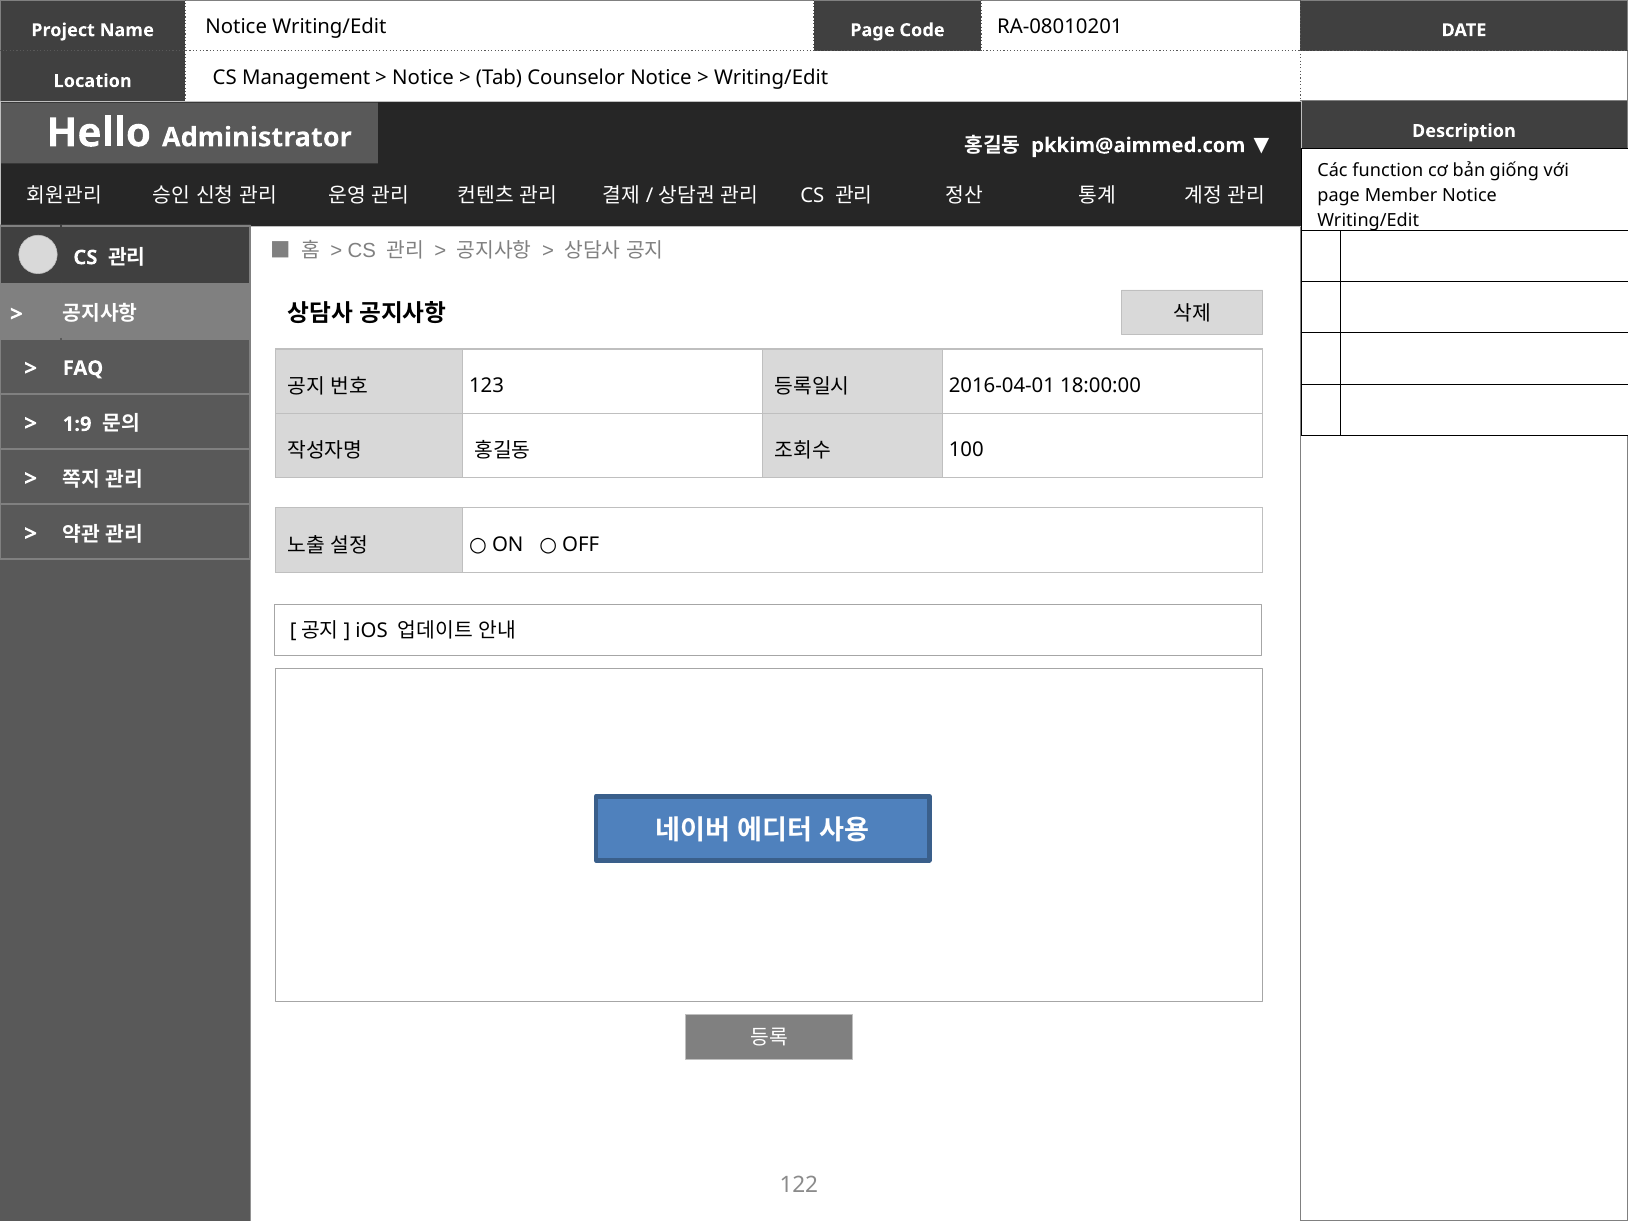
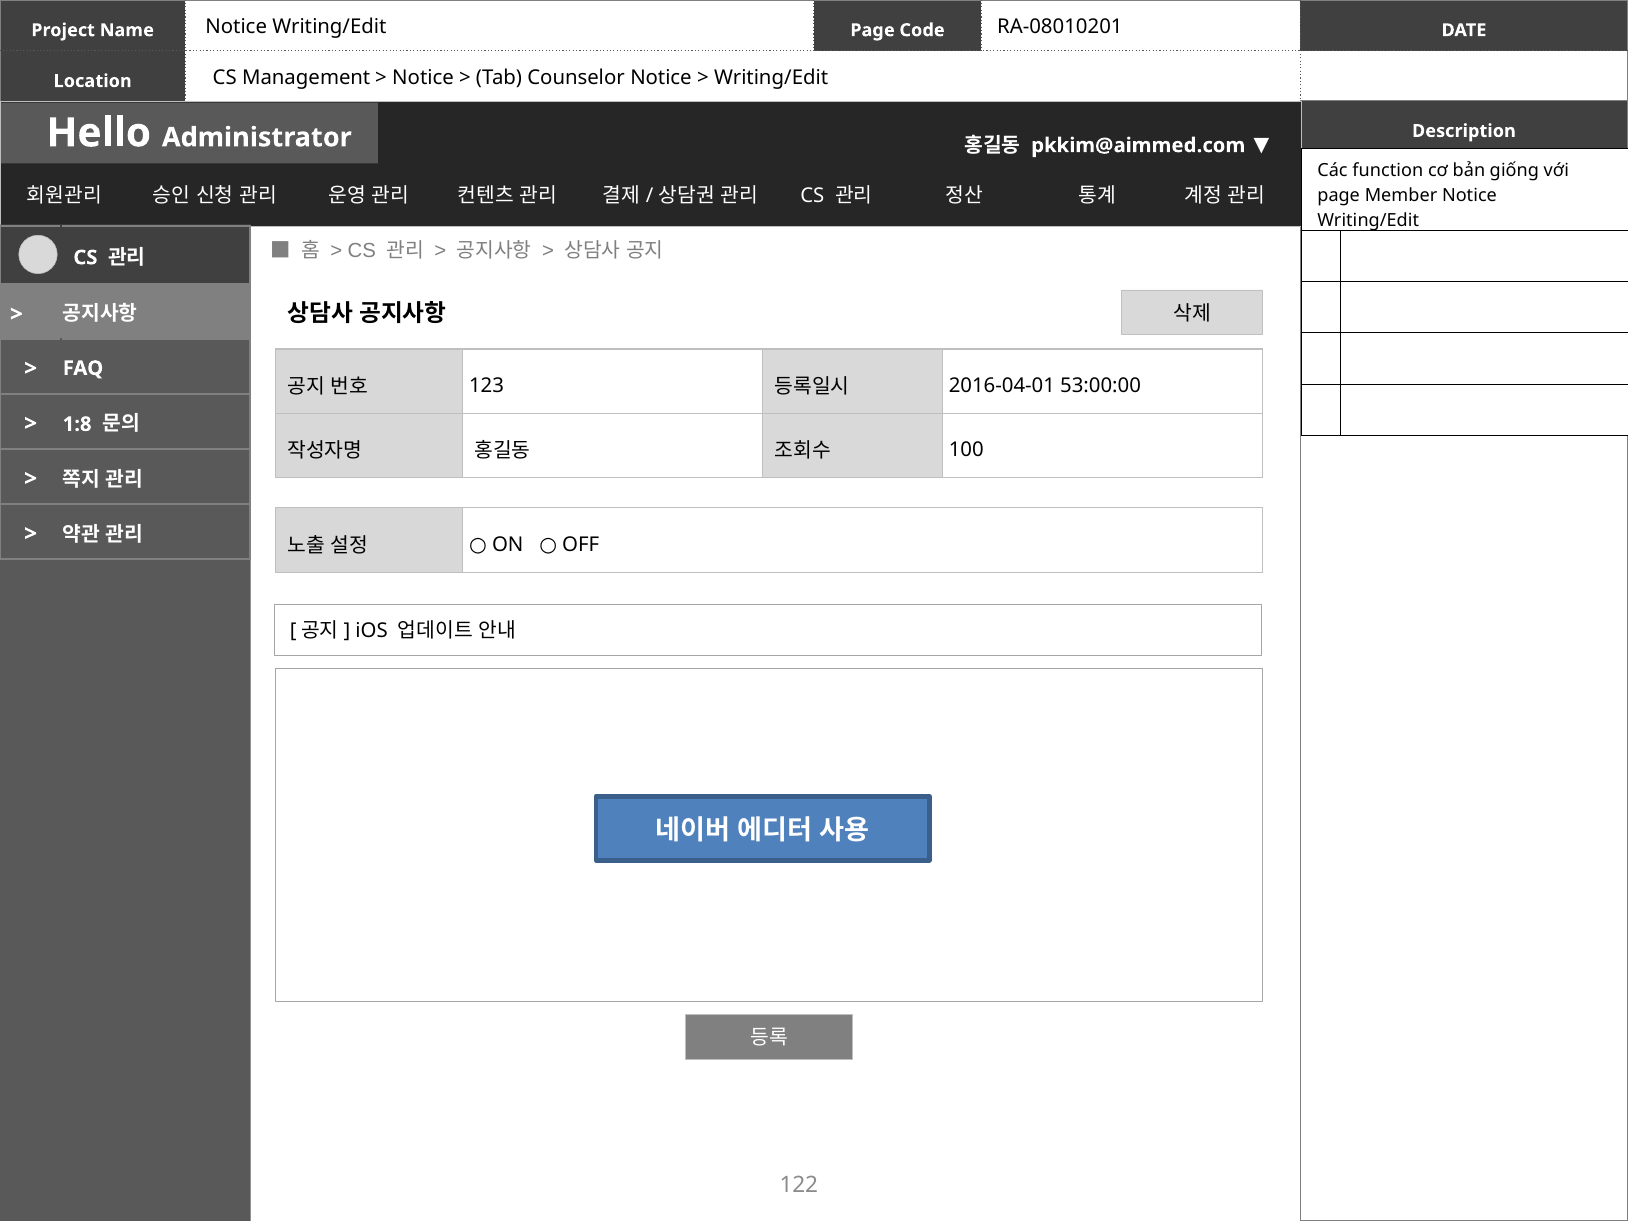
18:00:00: 18:00:00 -> 53:00:00 (1101, 386)
1:9: 1:9 -> 1:8 (77, 424)
